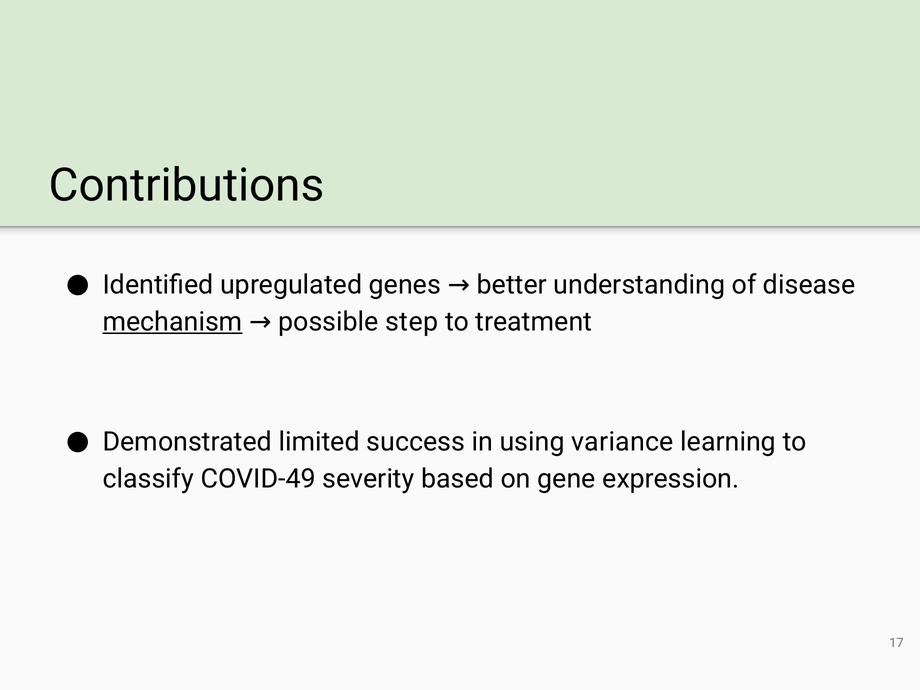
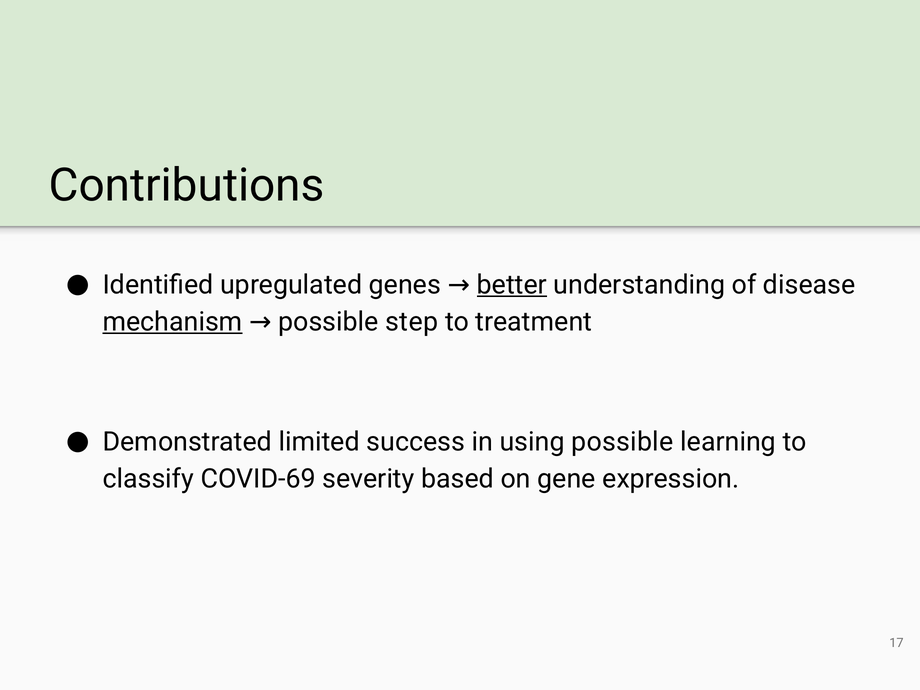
better underline: none -> present (512, 285)
using variance: variance -> possible (622, 442)
COVID-49: COVID-49 -> COVID-69 (258, 479)
